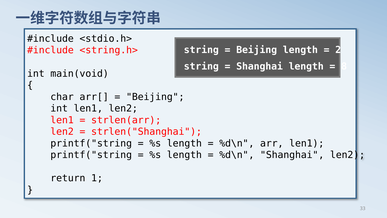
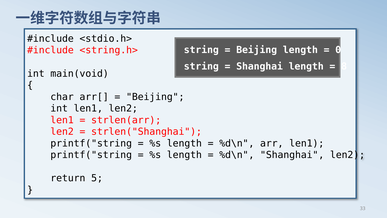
2: 2 -> 0 (338, 50)
1: 1 -> 5 (97, 178)
